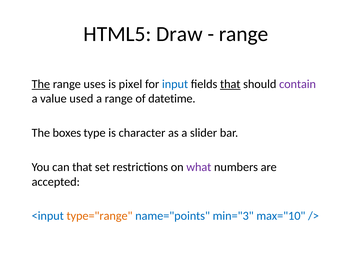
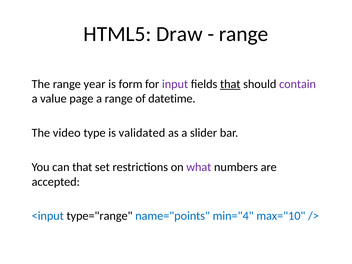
The underline: present -> none (41, 84)
uses: uses -> year (95, 84)
pixel: pixel -> form (131, 84)
input colour: blue -> purple (175, 84)
used: used -> page (81, 99)
boxes: boxes -> video (67, 133)
character: character -> validated (142, 133)
type="range colour: orange -> black (100, 216)
min="3: min="3 -> min="4 (233, 216)
